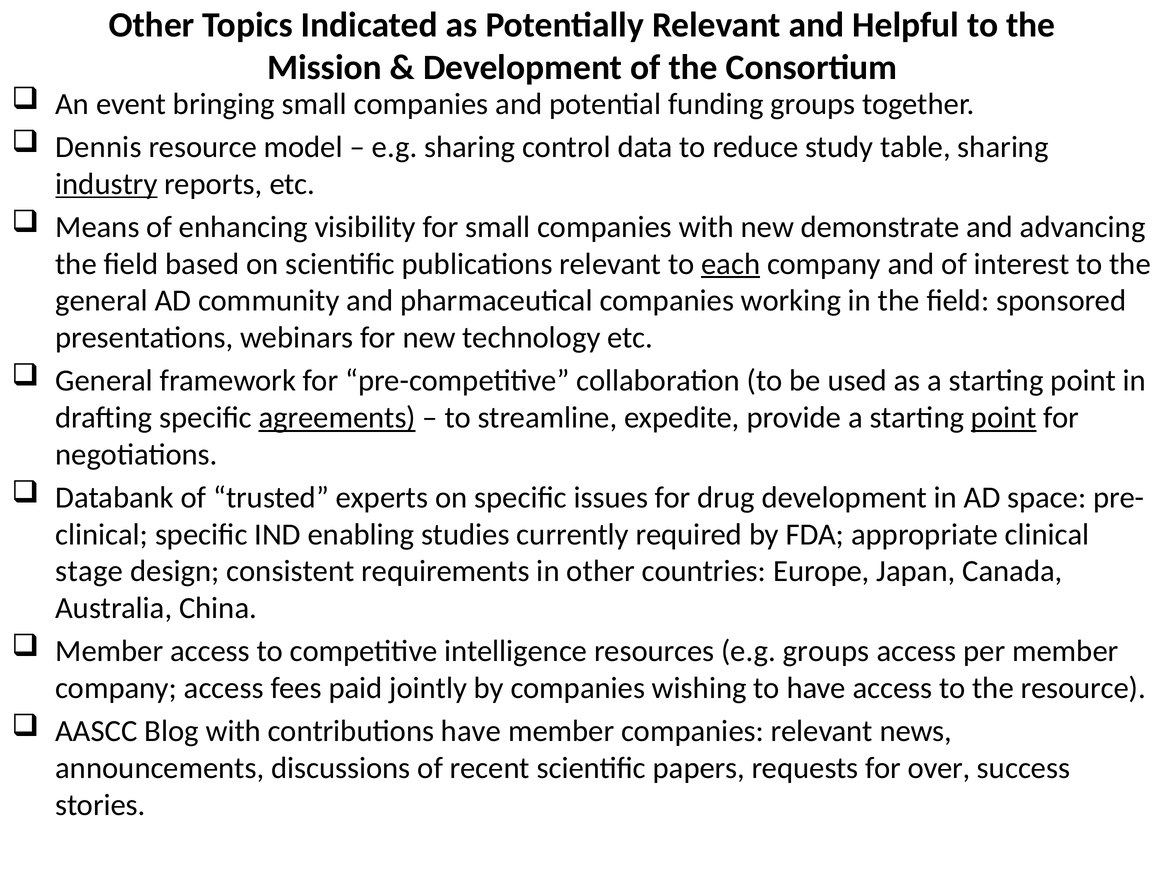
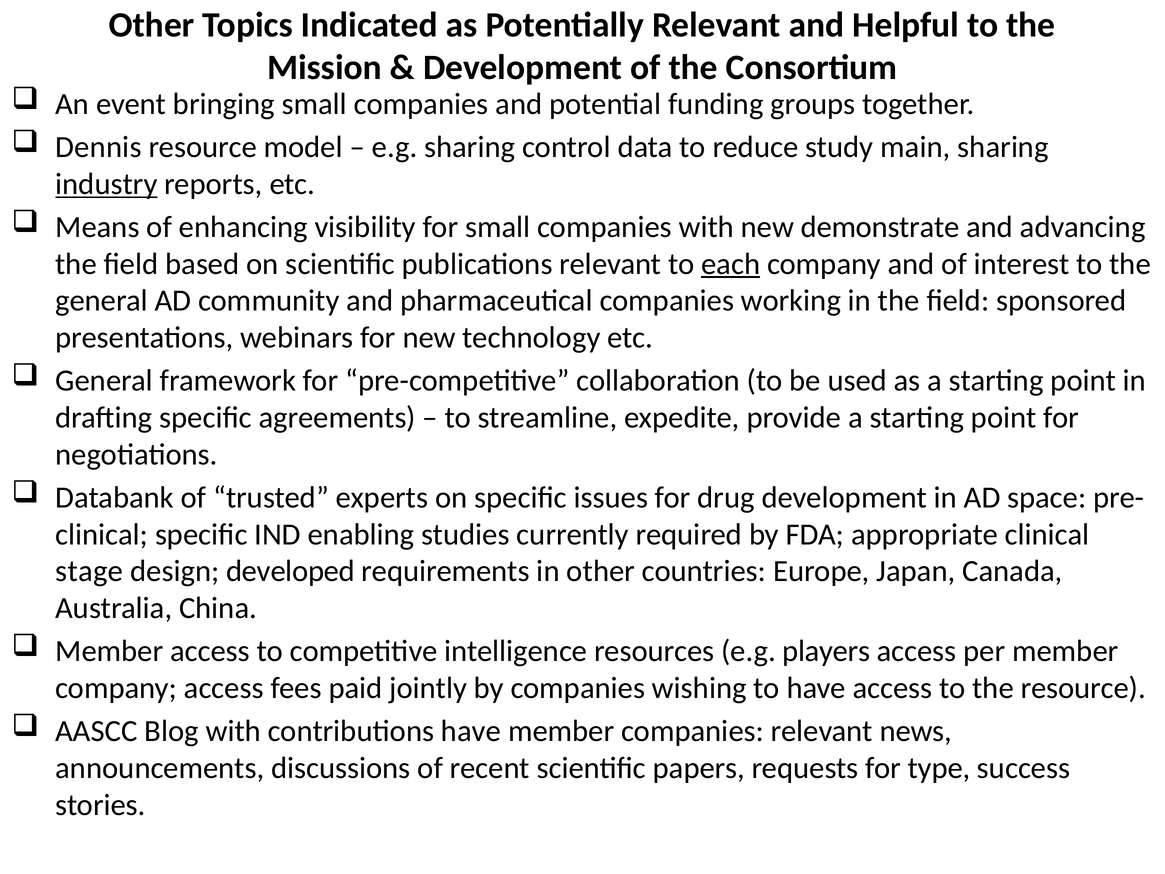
table: table -> main (915, 147)
agreements underline: present -> none (337, 418)
point underline: present -> none (1004, 418)
consistent: consistent -> developed (291, 571)
e.g groups: groups -> players (826, 651)
over: over -> type (939, 768)
